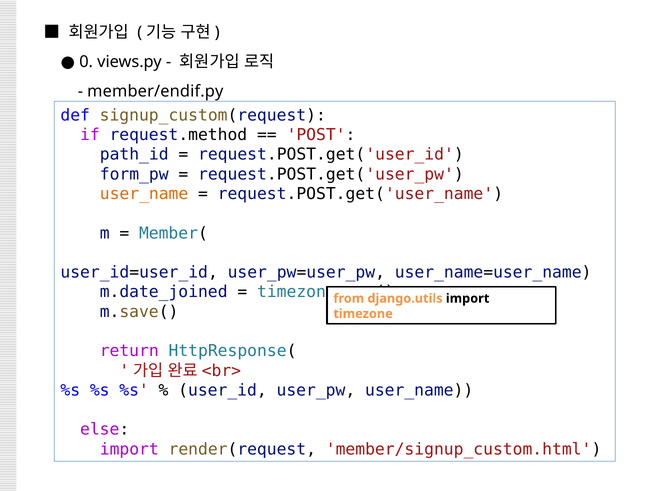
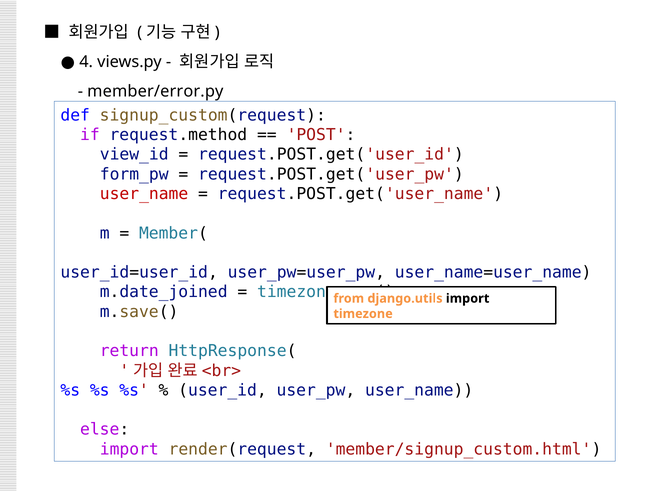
0: 0 -> 4 (86, 62)
member/endif.py: member/endif.py -> member/error.py (155, 91)
path_id: path_id -> view_id (134, 154)
user_name colour: orange -> red (144, 194)
